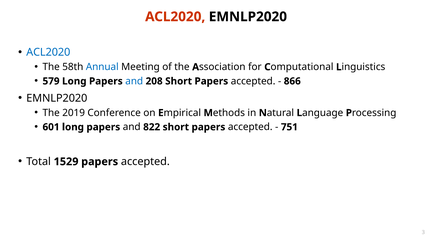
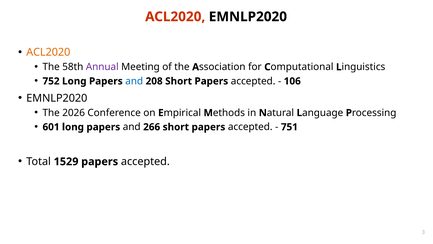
ACL2020 colour: blue -> orange (48, 52)
Annual colour: blue -> purple (102, 67)
579: 579 -> 752 (51, 81)
866: 866 -> 106 (292, 81)
2019: 2019 -> 2026 (74, 113)
822: 822 -> 266 (152, 127)
